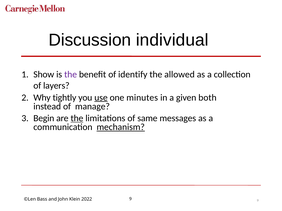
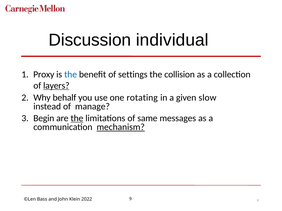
Show: Show -> Proxy (44, 74)
the colour: purple -> blue (71, 74)
identify: identify -> settings (133, 74)
allowed: allowed -> collision (180, 74)
layers underline: none -> present (56, 86)
tightly: tightly -> behalf (64, 98)
use underline: present -> none (101, 98)
minutes: minutes -> rotating (142, 98)
both: both -> slow (207, 98)
